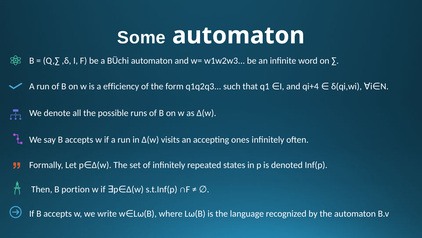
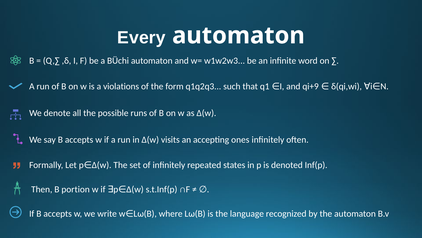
Some: Some -> Every (141, 37)
efficiency: efficiency -> violations (121, 86)
qi+4: qi+4 -> qi+9 (311, 86)
